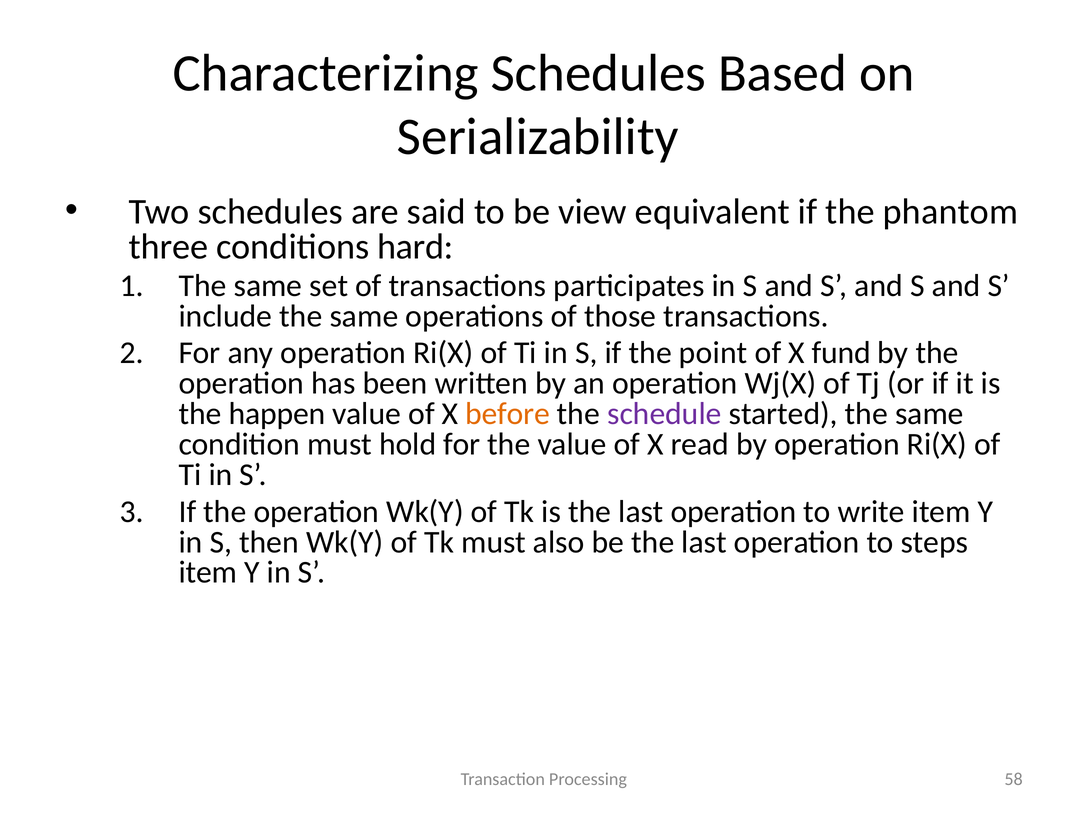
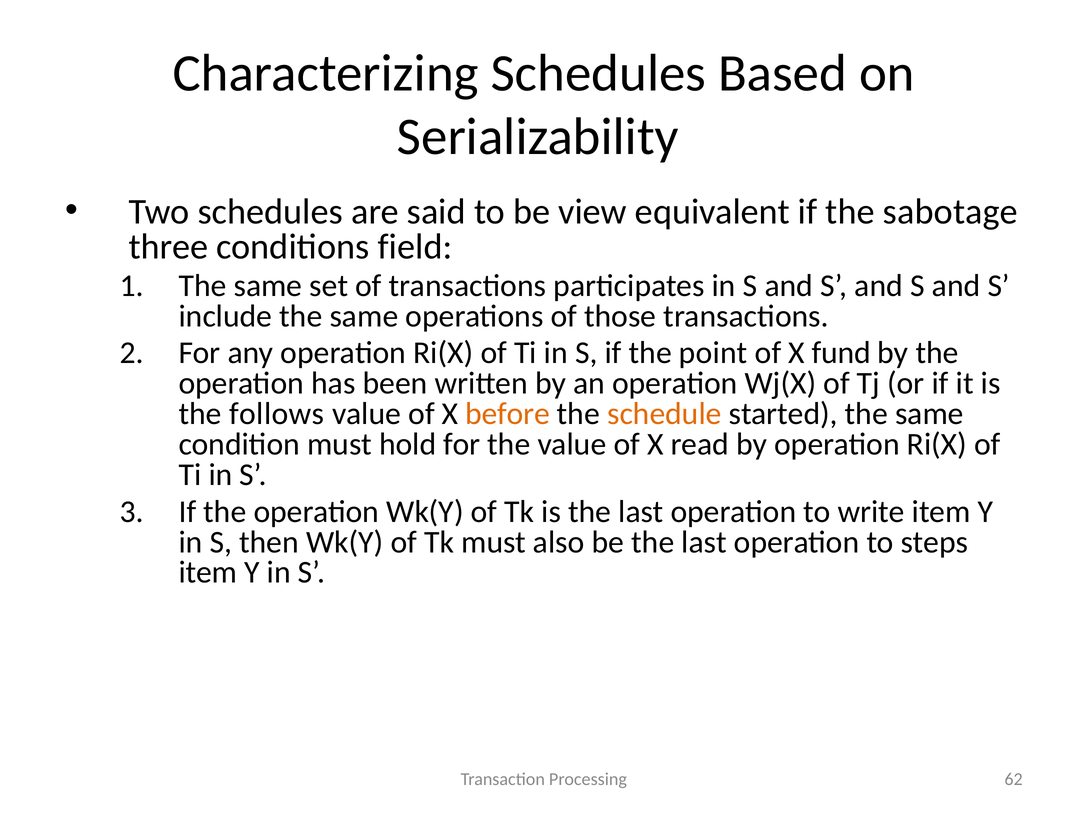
phantom: phantom -> sabotage (950, 212)
hard: hard -> field (415, 247)
happen: happen -> follows (277, 414)
schedule colour: purple -> orange (664, 414)
58: 58 -> 62 (1014, 779)
